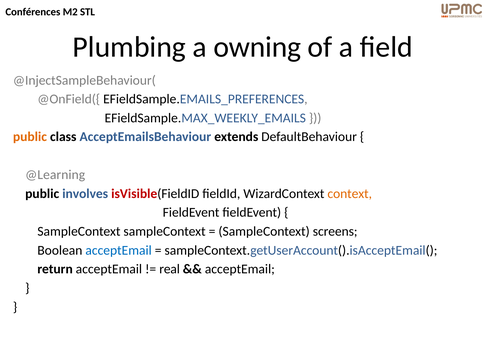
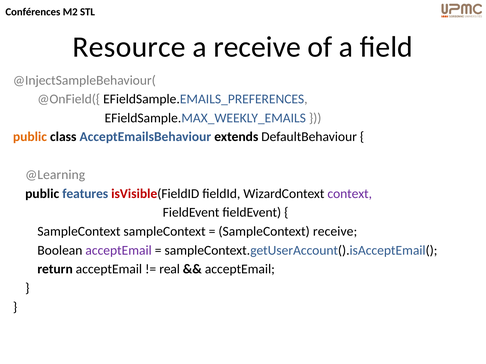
Plumbing: Plumbing -> Resource (129, 47)
a owning: owning -> receive (257, 47)
involves: involves -> features (85, 194)
context colour: orange -> purple (350, 194)
SampleContext screens: screens -> receive (335, 232)
acceptEmail colour: blue -> purple (119, 251)
